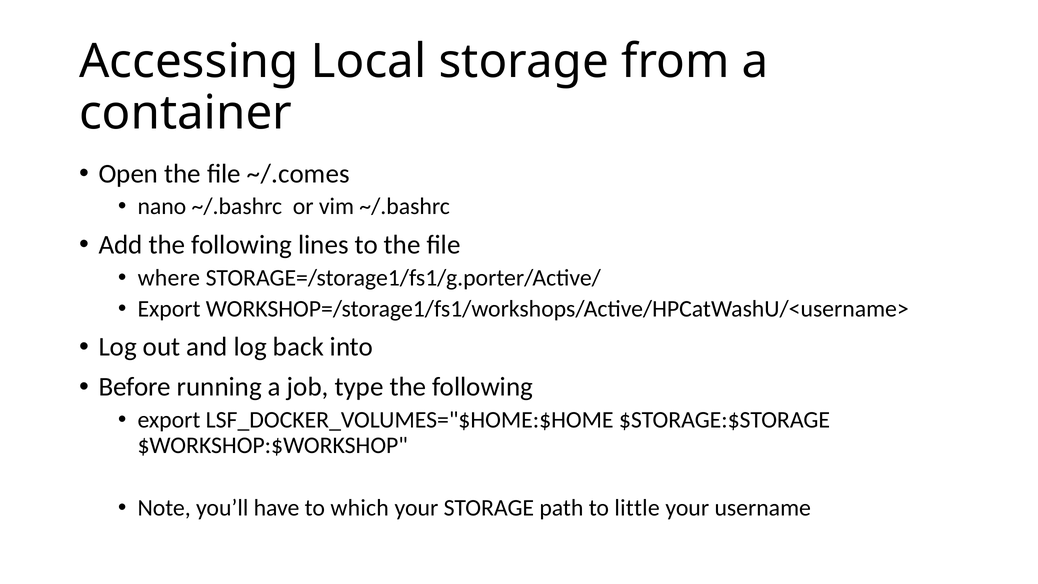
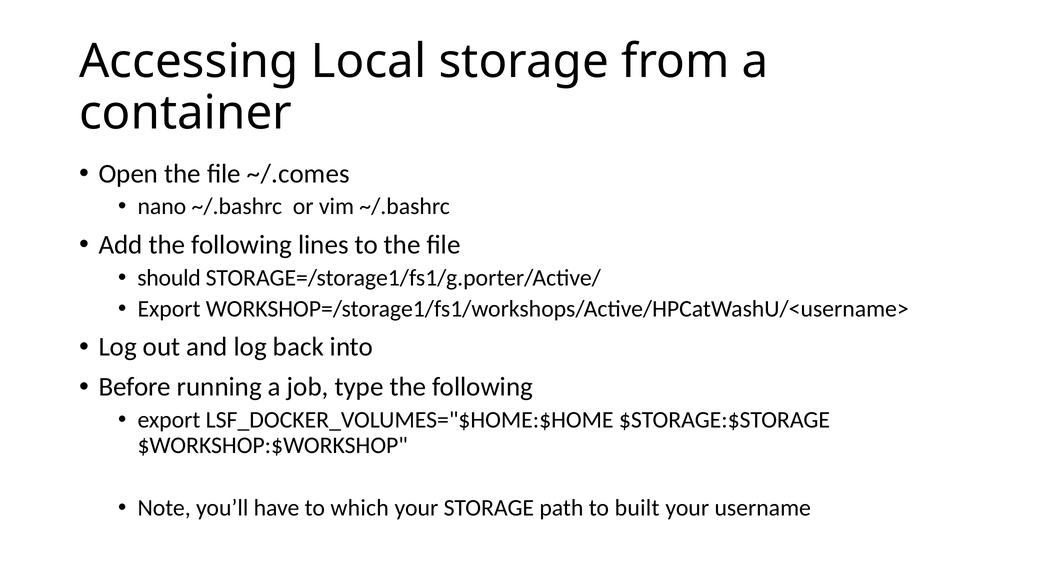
where: where -> should (169, 278)
little: little -> built (637, 508)
